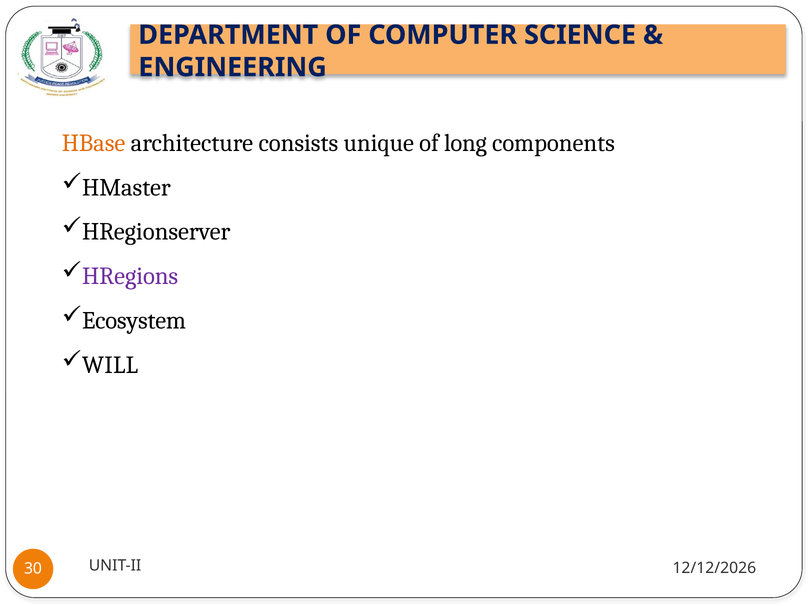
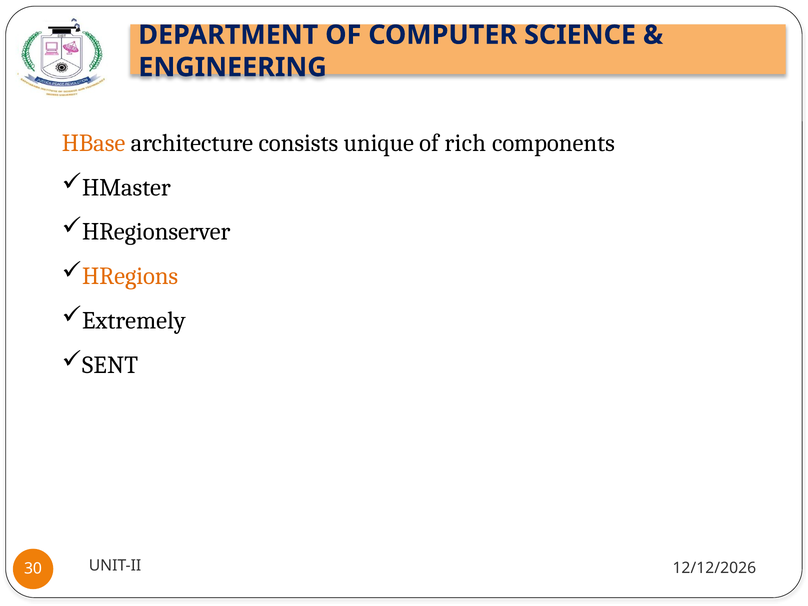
long: long -> rich (465, 143)
HRegions colour: purple -> orange (130, 276)
Ecosystem: Ecosystem -> Extremely (134, 321)
WILL: WILL -> SENT (110, 365)
